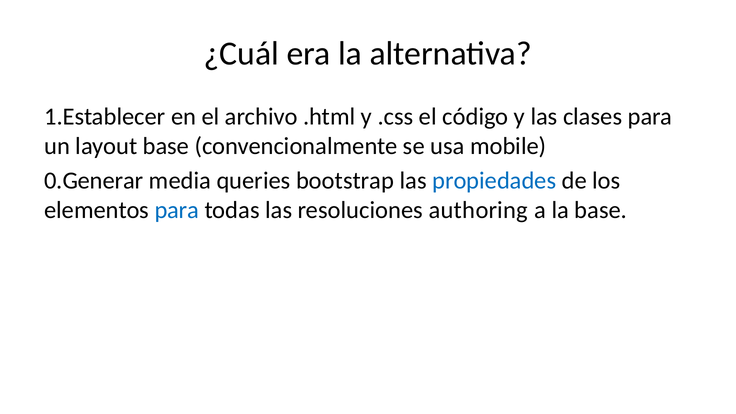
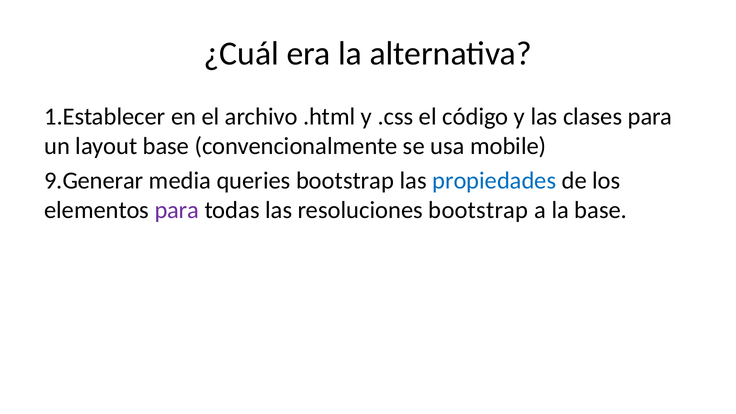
0.Generar: 0.Generar -> 9.Generar (94, 181)
para colour: blue -> purple (177, 210)
resoluciones authoring: authoring -> bootstrap (478, 210)
